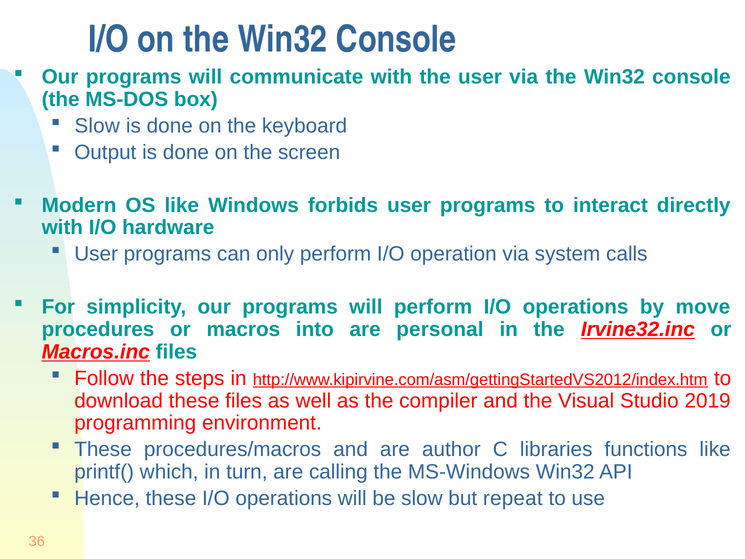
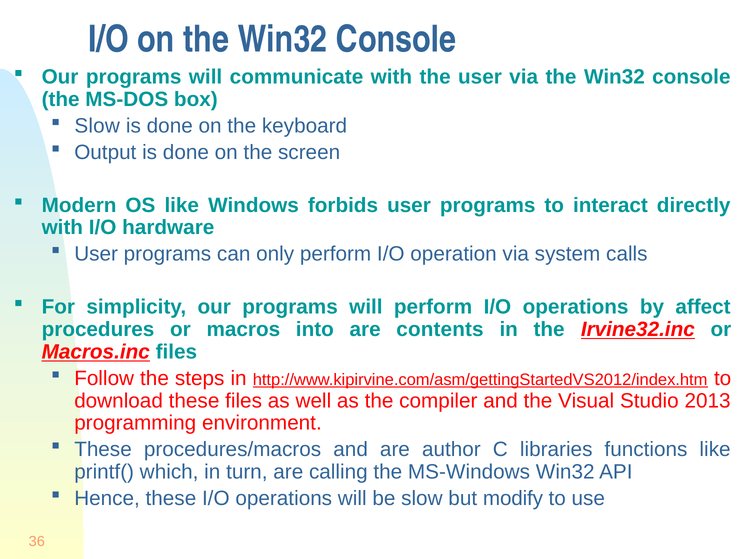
move: move -> affect (703, 307)
personal: personal -> contents (440, 329)
2019: 2019 -> 2013 (708, 401)
repeat: repeat -> modify (513, 498)
